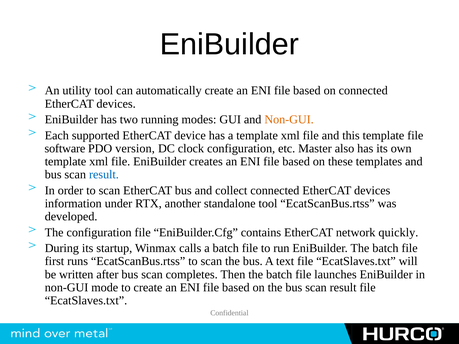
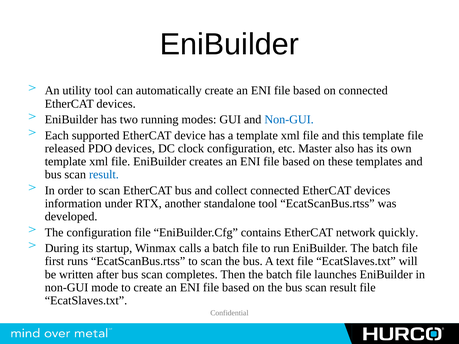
Non-GUI colour: orange -> blue (289, 120)
software: software -> released (65, 149)
PDO version: version -> devices (135, 149)
